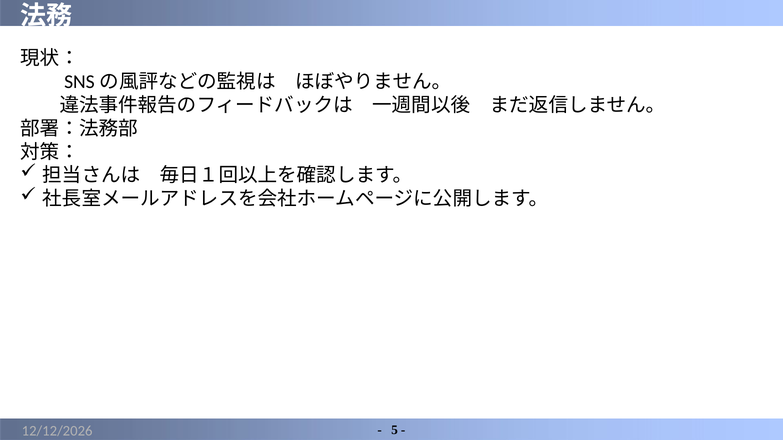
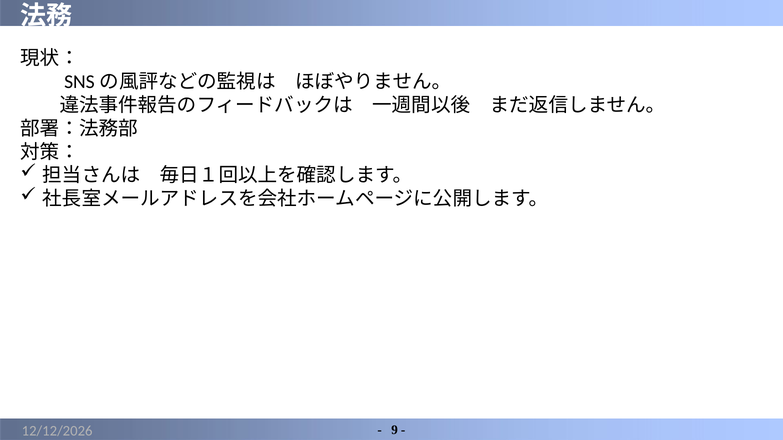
5: 5 -> 9 (395, 430)
